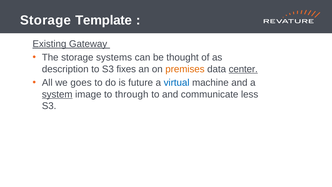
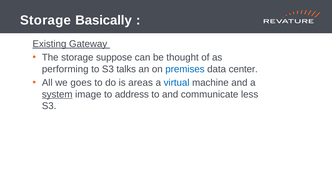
Template: Template -> Basically (104, 20)
systems: systems -> suppose (114, 57)
description: description -> performing (65, 69)
fixes: fixes -> talks (126, 69)
premises colour: orange -> blue (185, 69)
center underline: present -> none (243, 69)
future: future -> areas (141, 83)
through: through -> address (132, 94)
